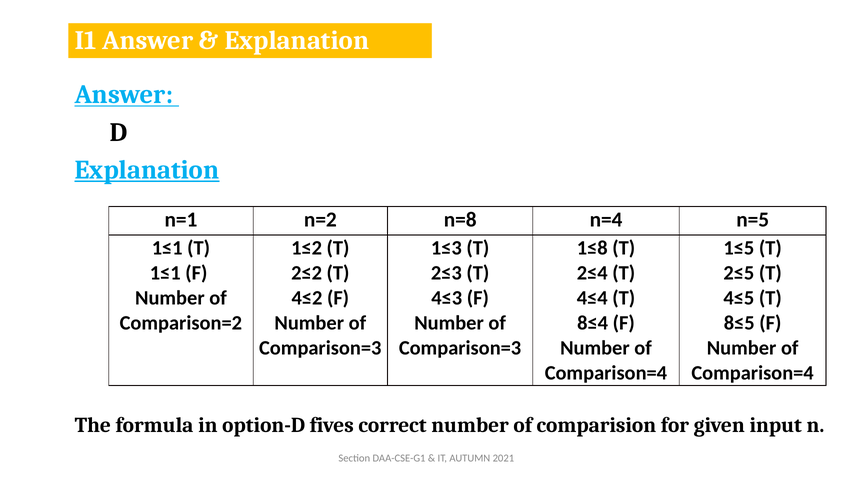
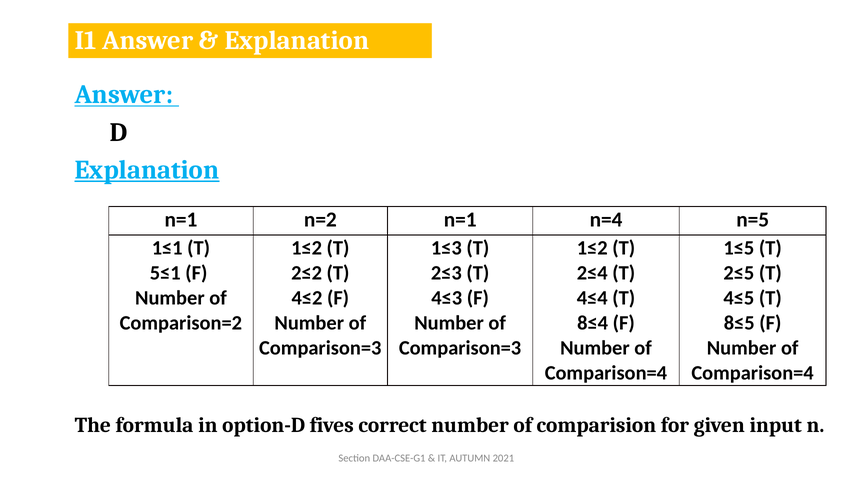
n=2 n=8: n=8 -> n=1 (460, 220)
1≤8: 1≤8 -> 1≤2 (592, 248)
1≤1: 1≤1 -> 5≤1 (165, 273)
